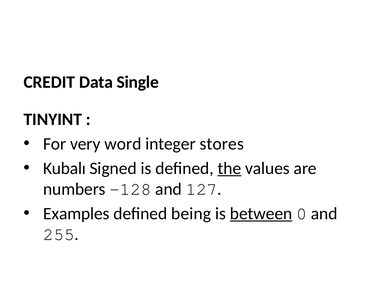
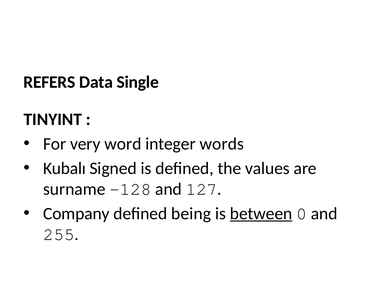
CREDIT: CREDIT -> REFERS (49, 82)
stores: stores -> words (222, 144)
the underline: present -> none (229, 168)
numbers: numbers -> surname (74, 189)
Examples: Examples -> Company (76, 214)
